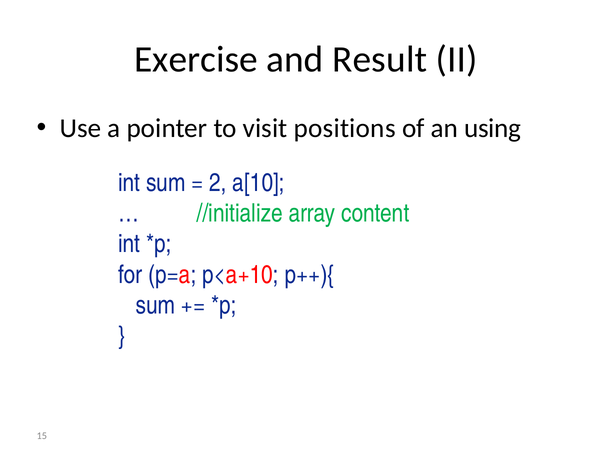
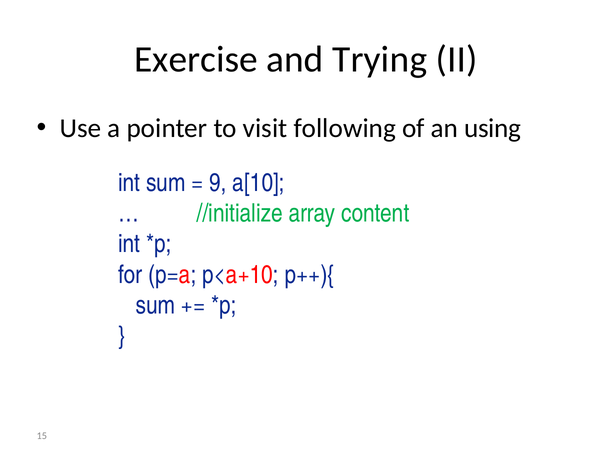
Result: Result -> Trying (380, 59)
positions: positions -> following (345, 128)
2: 2 -> 9 (218, 183)
